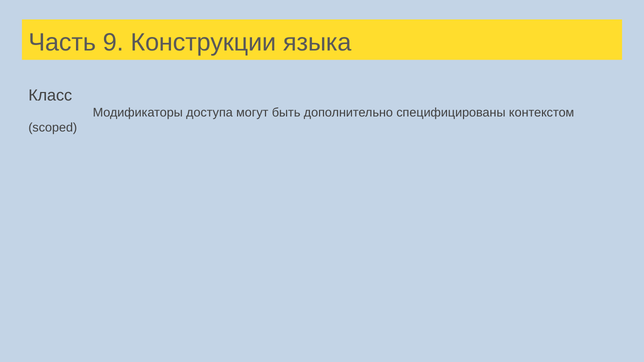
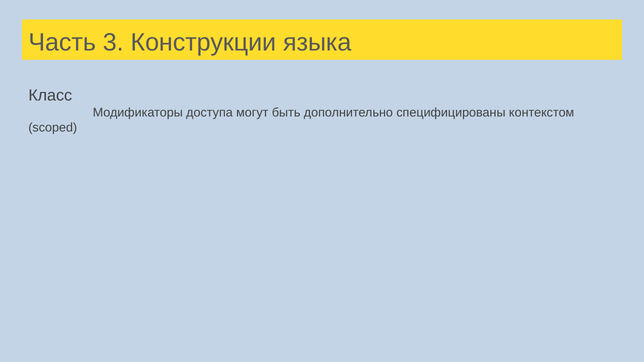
9: 9 -> 3 (113, 43)
